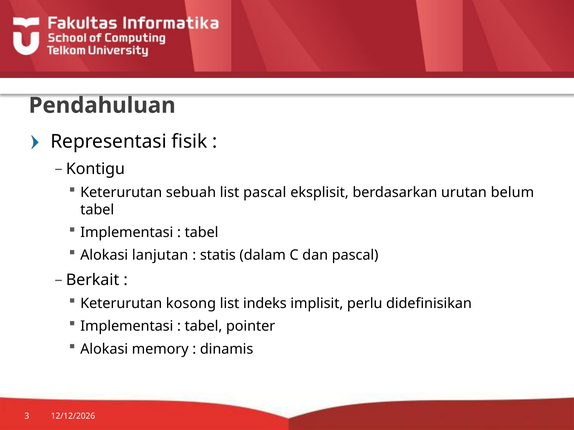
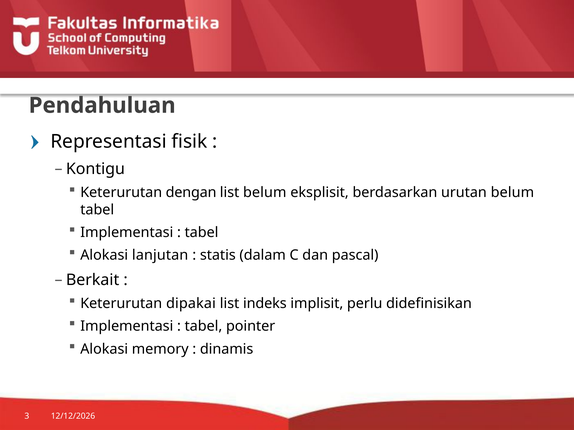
sebuah: sebuah -> dengan (191, 193)
list pascal: pascal -> belum (265, 193)
kosong: kosong -> dipakai (191, 304)
